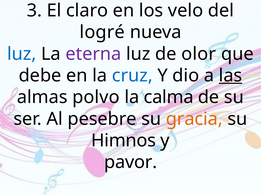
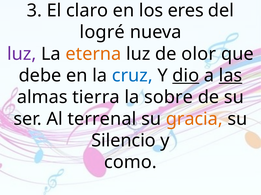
velo: velo -> eres (186, 11)
luz colour: blue -> purple (22, 54)
eterna colour: purple -> orange (93, 54)
dio underline: none -> present (186, 76)
polvo: polvo -> tierra (96, 98)
calma: calma -> sobre (169, 98)
pesebre: pesebre -> terrenal (102, 119)
Himnos: Himnos -> Silencio (124, 141)
pavor: pavor -> como (130, 163)
